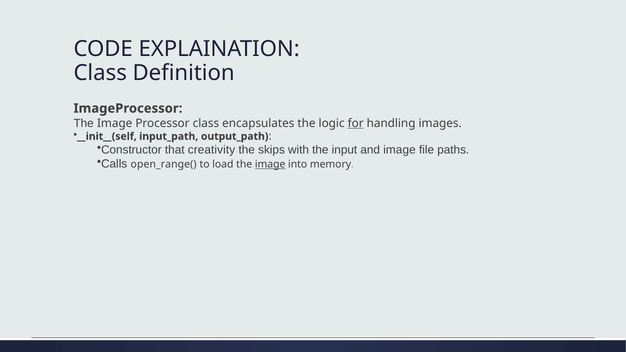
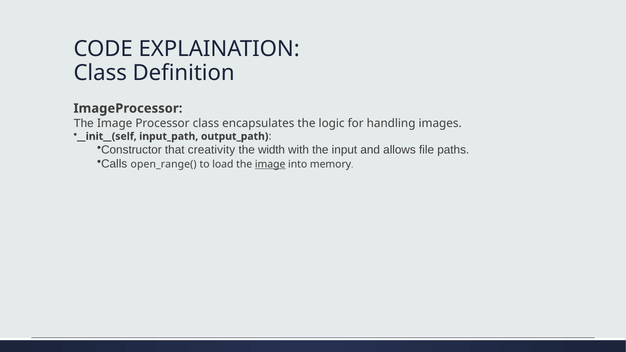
for underline: present -> none (356, 123)
skips: skips -> width (272, 150)
and image: image -> allows (400, 150)
